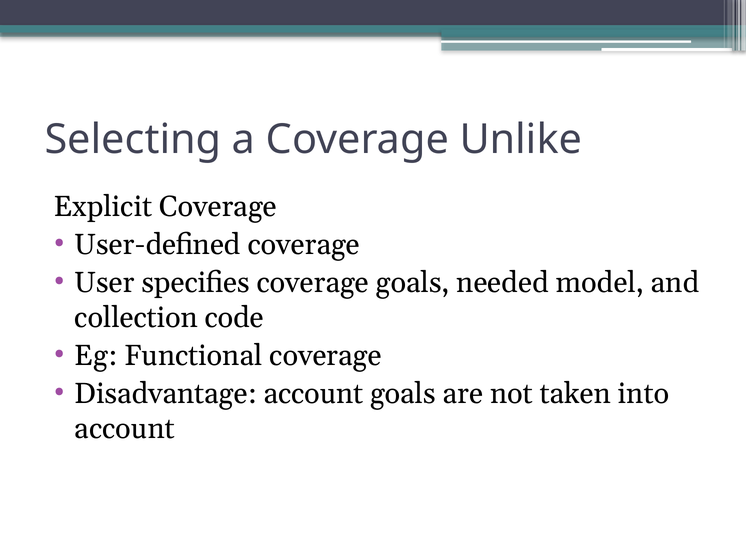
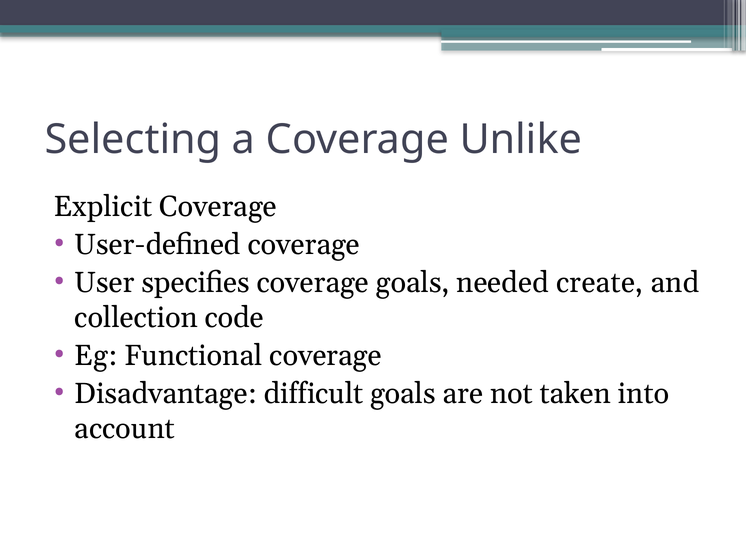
model: model -> create (600, 283)
Disadvantage account: account -> difficult (313, 393)
